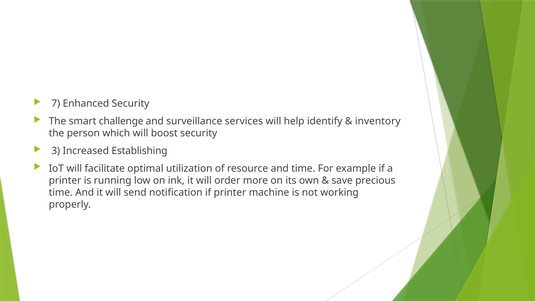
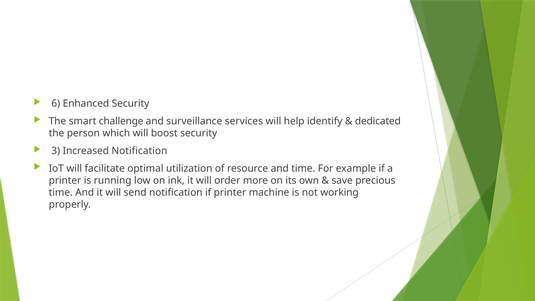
7: 7 -> 6 (56, 104)
inventory: inventory -> dedicated (378, 121)
Increased Establishing: Establishing -> Notification (139, 151)
